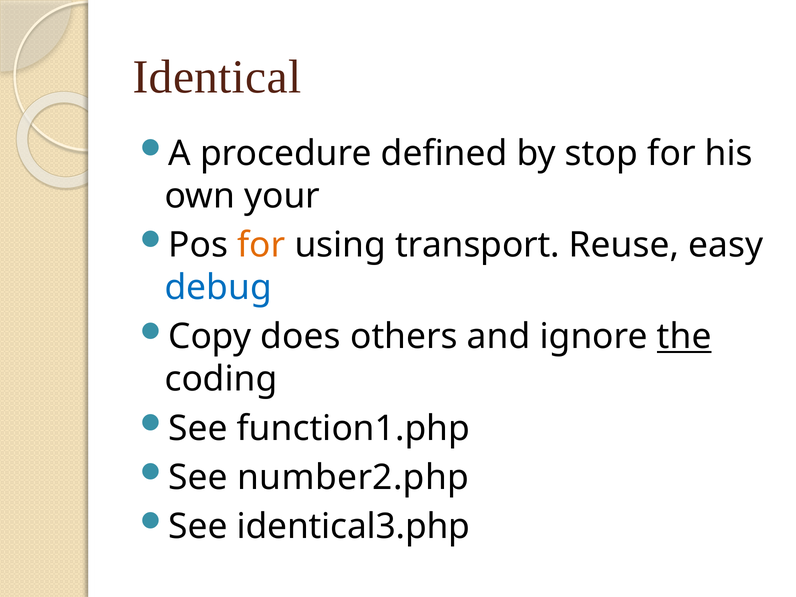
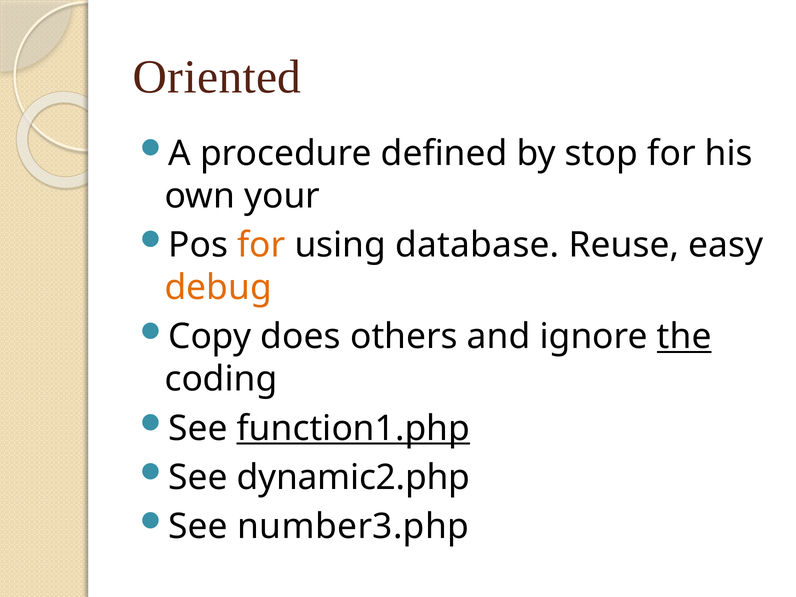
Identical: Identical -> Oriented (217, 77)
transport: transport -> database (477, 245)
debug colour: blue -> orange (218, 288)
function1.php underline: none -> present (353, 428)
number2.php: number2.php -> dynamic2.php (353, 477)
identical3.php: identical3.php -> number3.php (353, 527)
